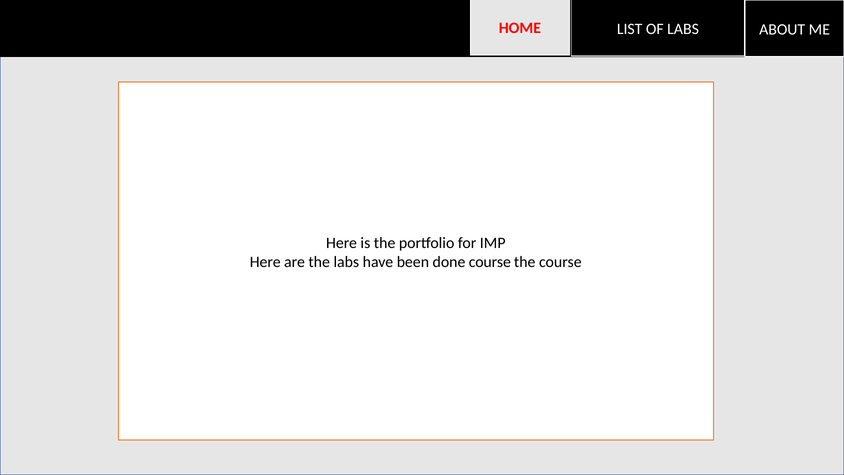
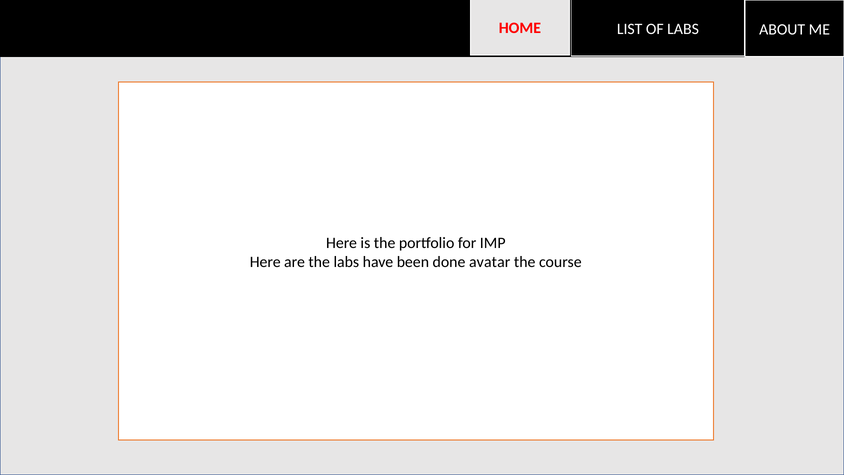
done course: course -> avatar (490, 262)
